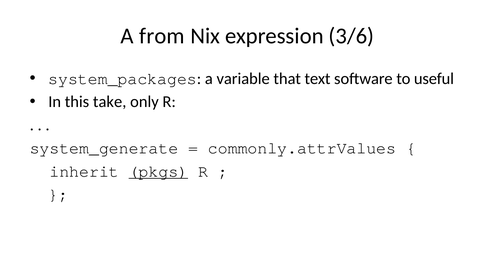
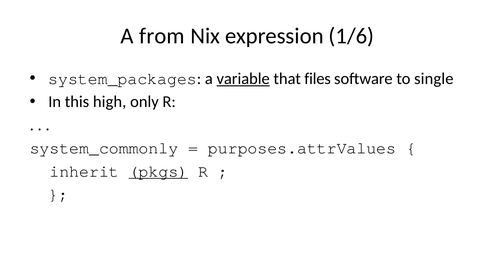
3/6: 3/6 -> 1/6 (351, 36)
variable underline: none -> present (243, 79)
text: text -> files (318, 79)
useful: useful -> single (434, 79)
take: take -> high (110, 102)
system_generate: system_generate -> system_commonly (104, 148)
commonly.attrValues: commonly.attrValues -> purposes.attrValues (302, 148)
